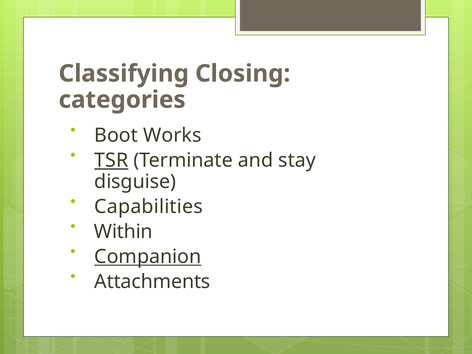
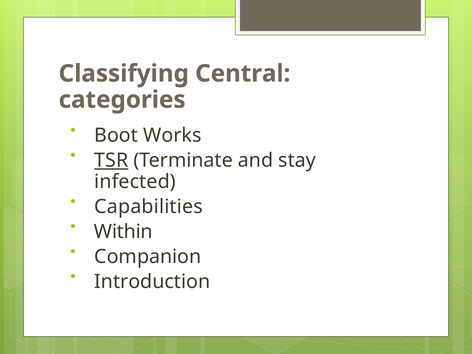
Closing: Closing -> Central (243, 74)
disguise: disguise -> infected (135, 182)
Companion underline: present -> none (148, 257)
Attachments: Attachments -> Introduction (152, 282)
